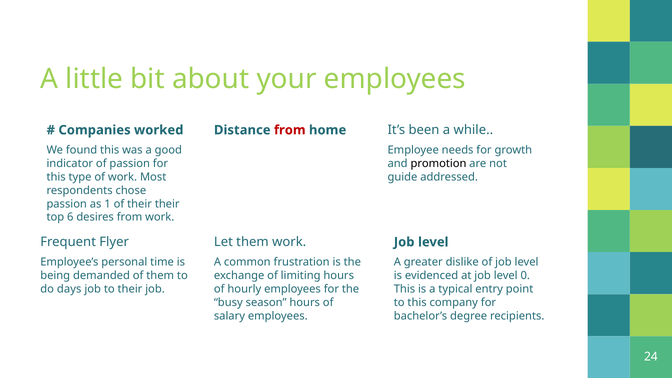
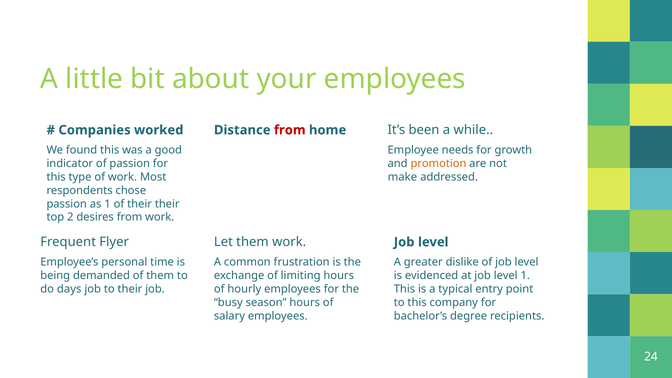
promotion colour: black -> orange (438, 164)
guide: guide -> make (402, 177)
6: 6 -> 2 (70, 217)
level 0: 0 -> 1 (525, 276)
